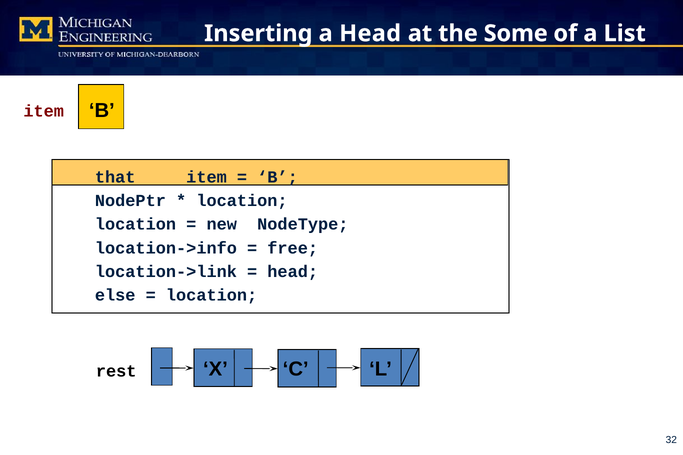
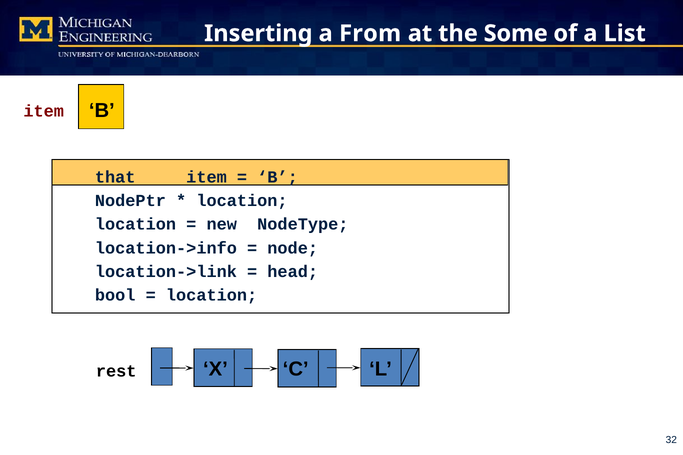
a Head: Head -> From (370, 33)
free: free -> node (293, 248)
else: else -> bool (115, 295)
